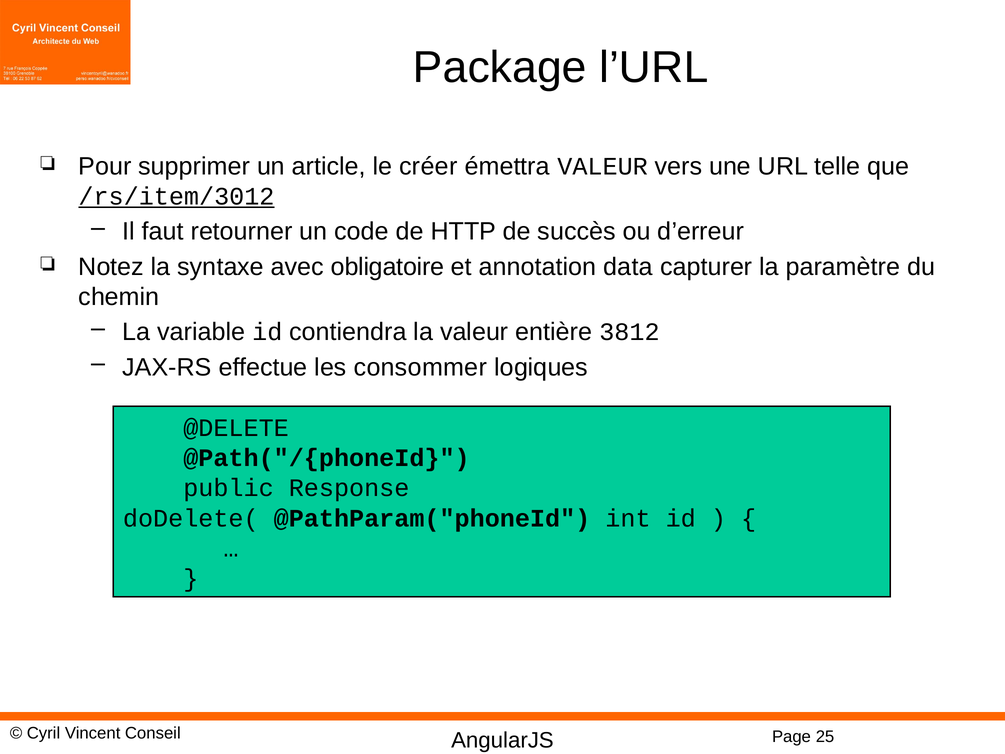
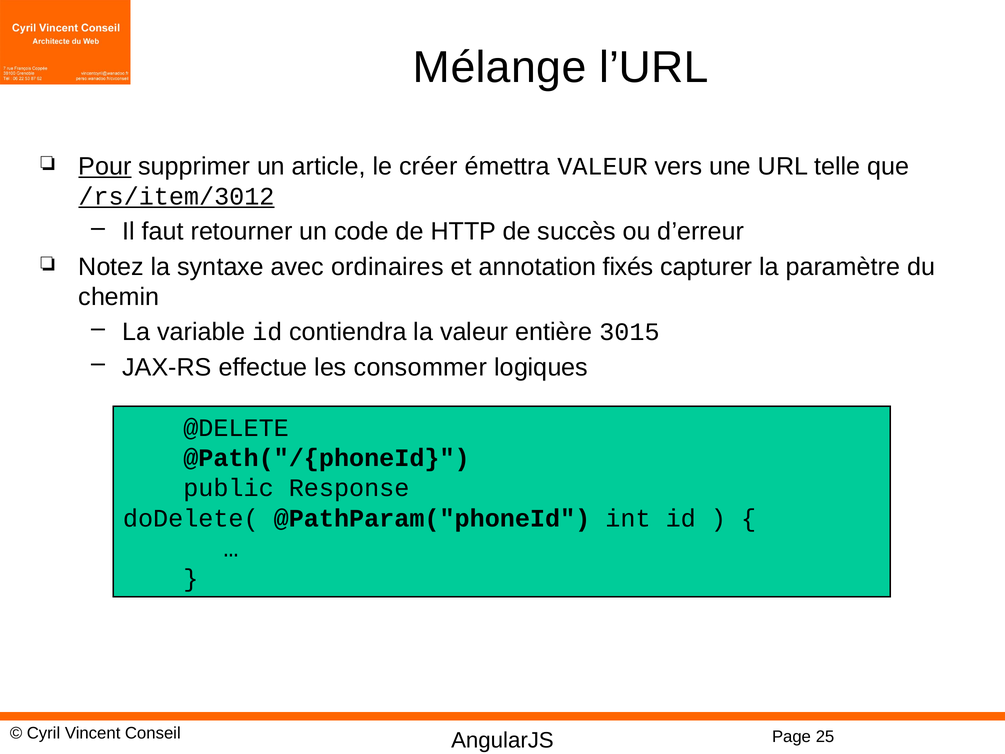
Package: Package -> Mélange (500, 67)
Pour underline: none -> present (105, 166)
obligatoire: obligatoire -> ordinaires (387, 267)
data: data -> fixés (628, 267)
3812: 3812 -> 3015 (629, 332)
